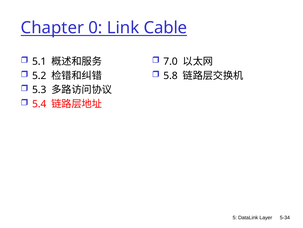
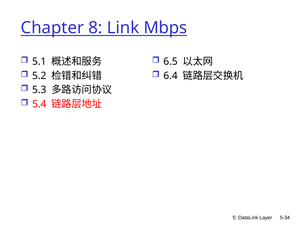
0: 0 -> 8 (95, 28)
Cable: Cable -> Mbps (165, 28)
7.0: 7.0 -> 6.5 (170, 61)
5.8: 5.8 -> 6.4 (170, 75)
